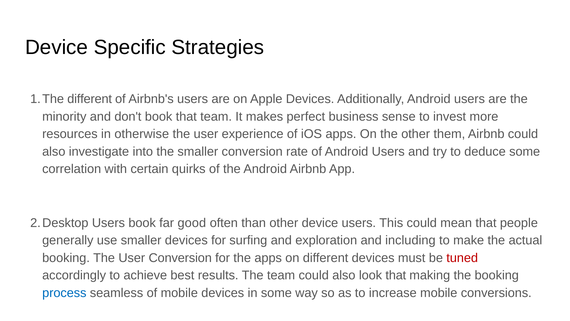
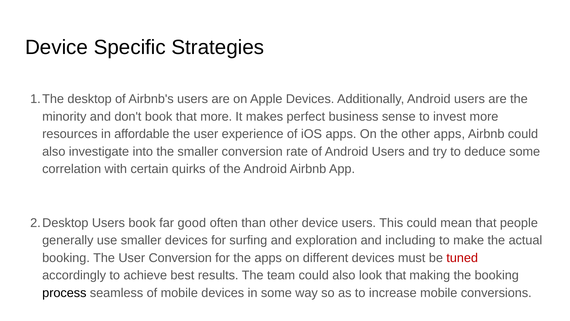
different: different -> desktop (90, 99)
that team: team -> more (216, 116)
otherwise: otherwise -> affordable (142, 134)
other them: them -> apps (449, 134)
process colour: blue -> black (64, 293)
